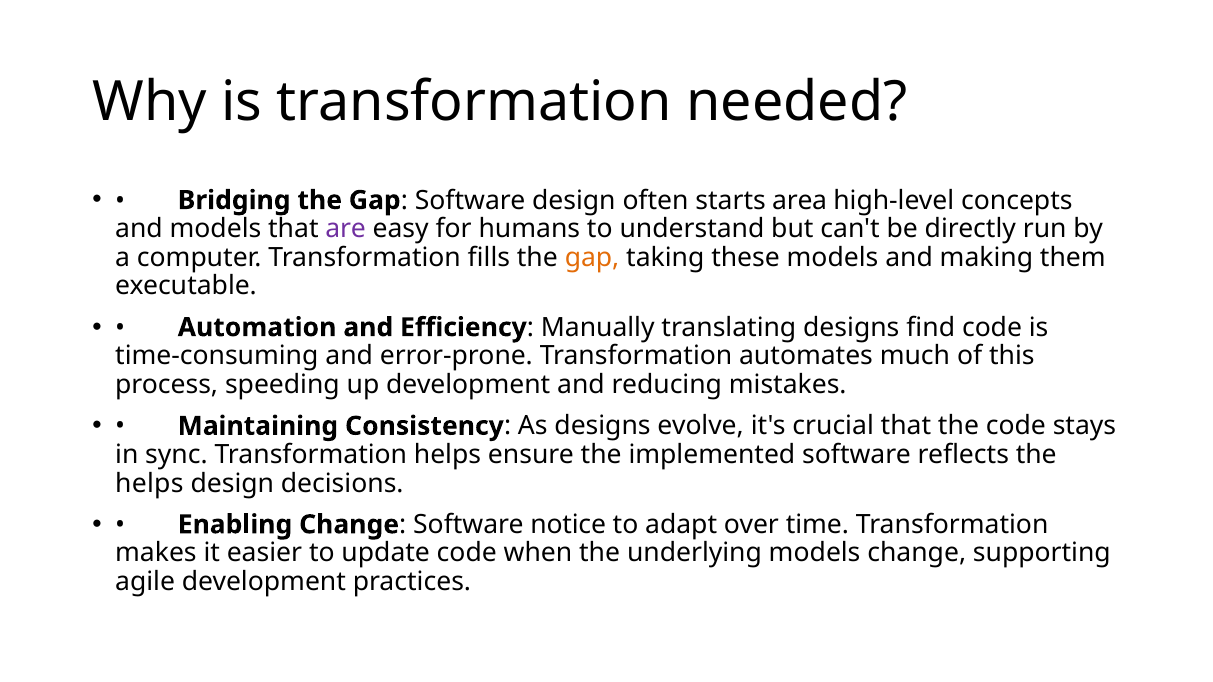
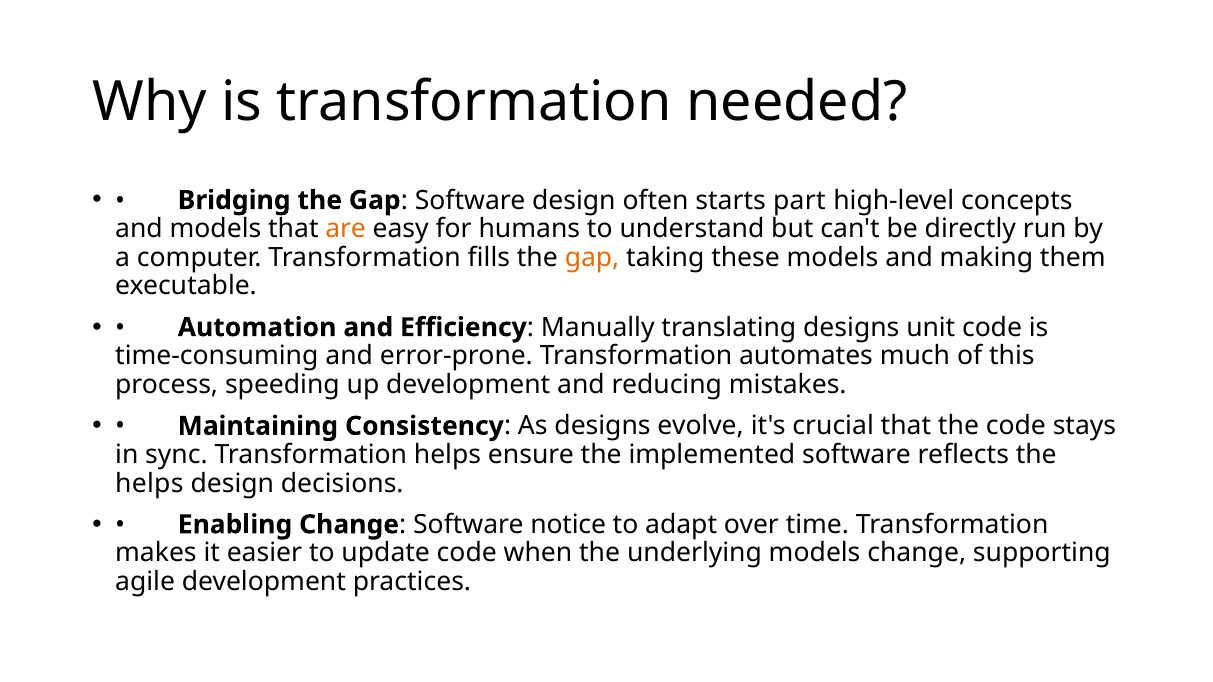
area: area -> part (799, 200)
are colour: purple -> orange (346, 229)
find: find -> unit (931, 328)
